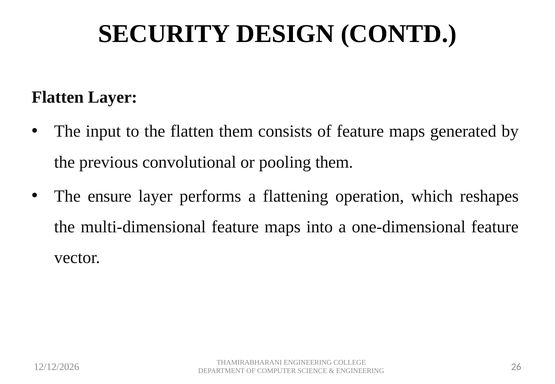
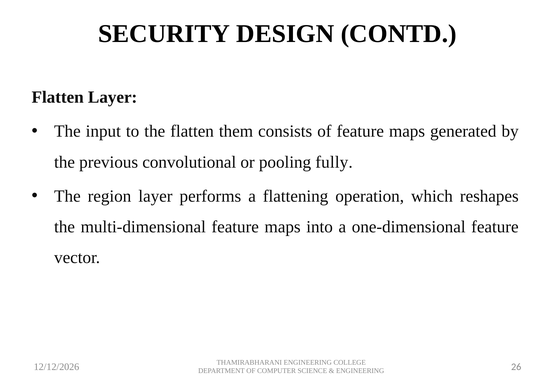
pooling them: them -> fully (334, 162)
ensure: ensure -> region (109, 196)
